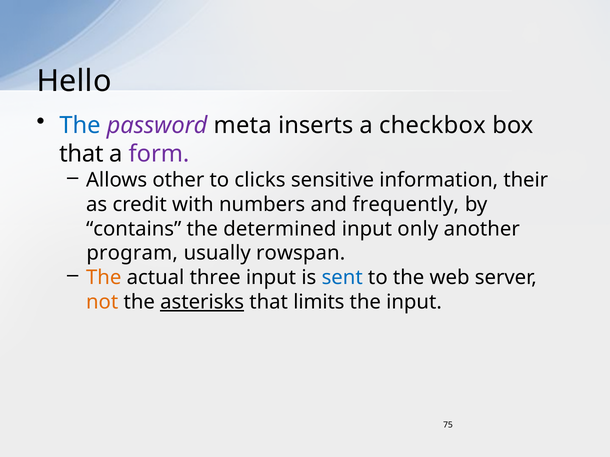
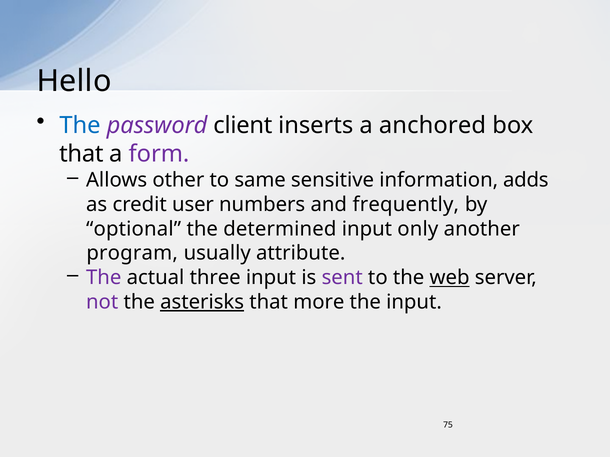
meta: meta -> client (243, 126)
checkbox: checkbox -> anchored (432, 126)
clicks: clicks -> same (260, 180)
their: their -> adds (526, 180)
with: with -> user (193, 205)
contains: contains -> optional (134, 229)
rowspan: rowspan -> attribute (301, 254)
The colour: orange -> purple (104, 278)
sent colour: blue -> purple (342, 278)
web underline: none -> present (450, 278)
not colour: orange -> purple (102, 302)
limits: limits -> more (319, 302)
